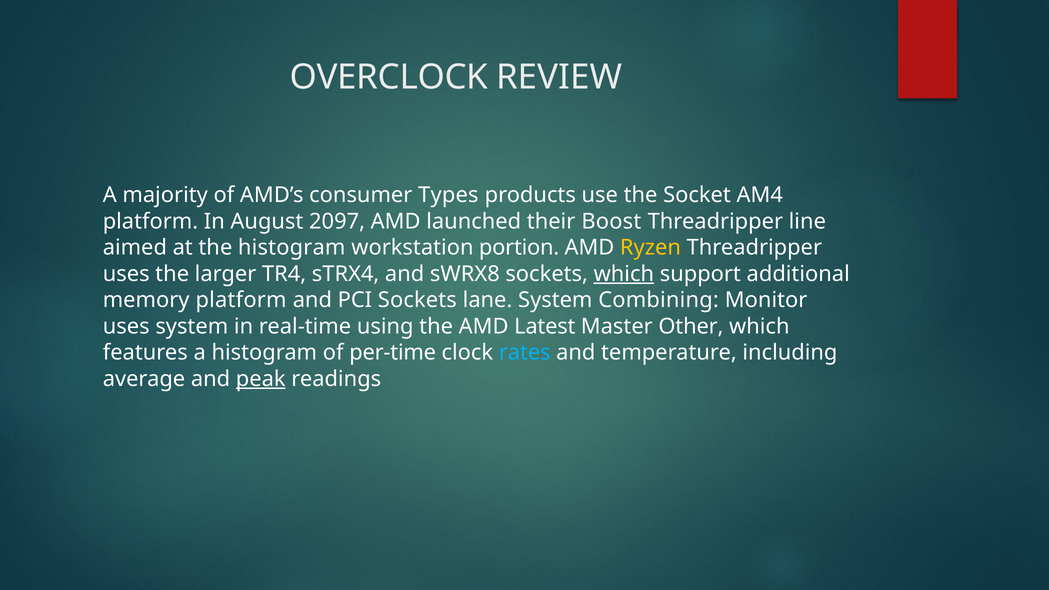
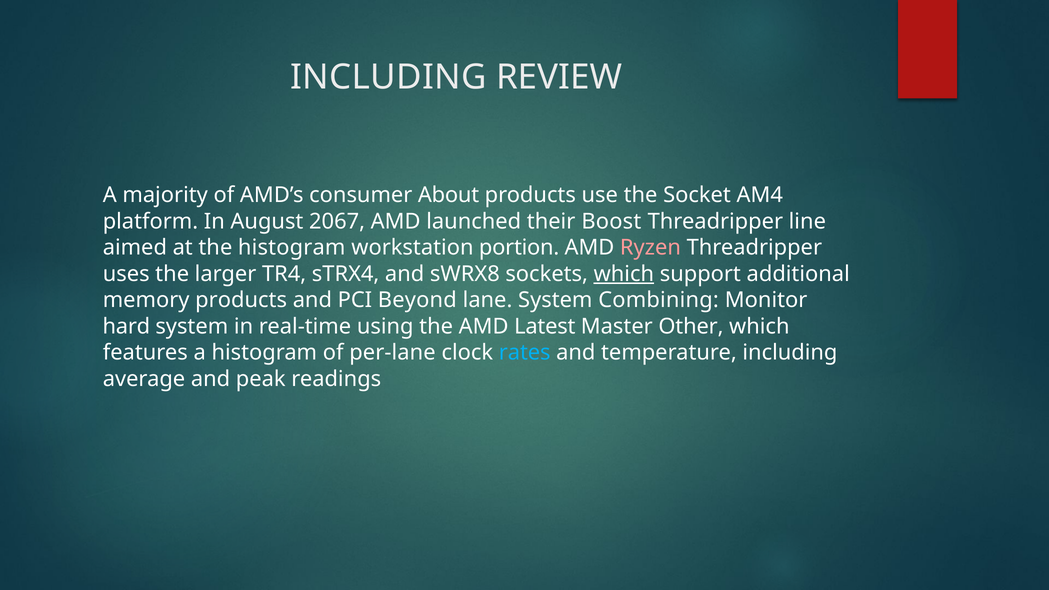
OVERCLOCK: OVERCLOCK -> INCLUDING (389, 77)
Types: Types -> About (449, 195)
2097: 2097 -> 2067 (337, 221)
Ryzen colour: yellow -> pink (650, 248)
memory platform: platform -> products (241, 300)
PCI Sockets: Sockets -> Beyond (417, 300)
uses: uses -> hard (126, 326)
per-time: per-time -> per-lane (393, 353)
peak underline: present -> none (261, 379)
